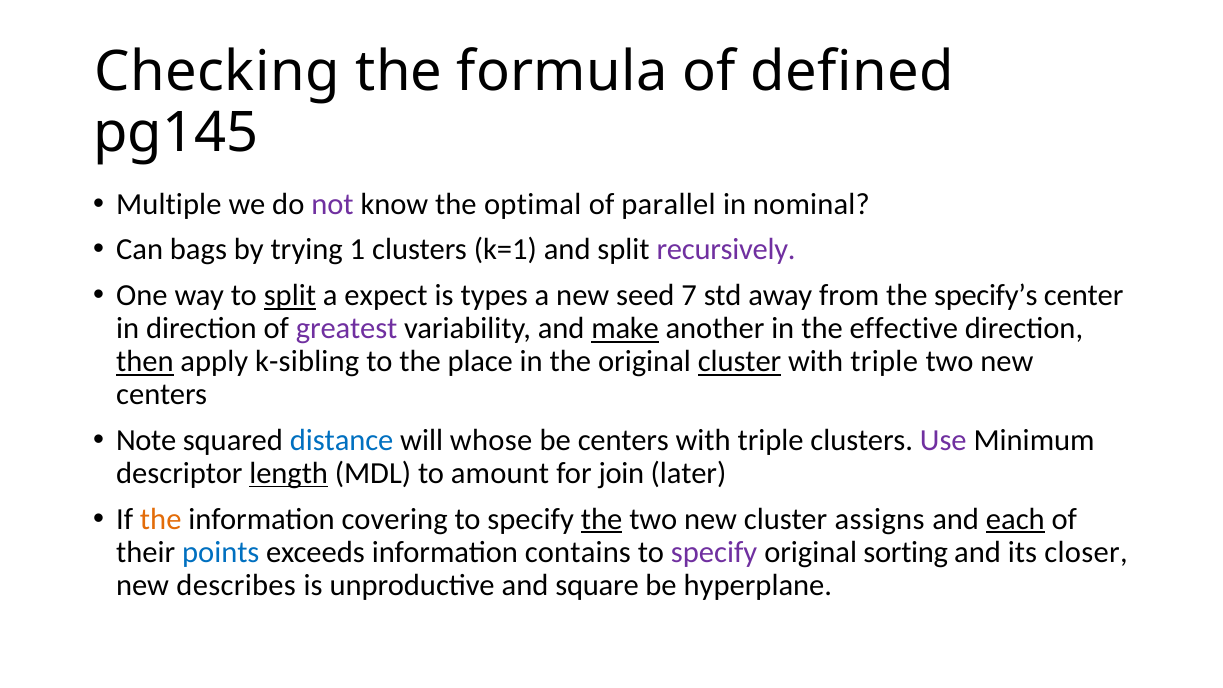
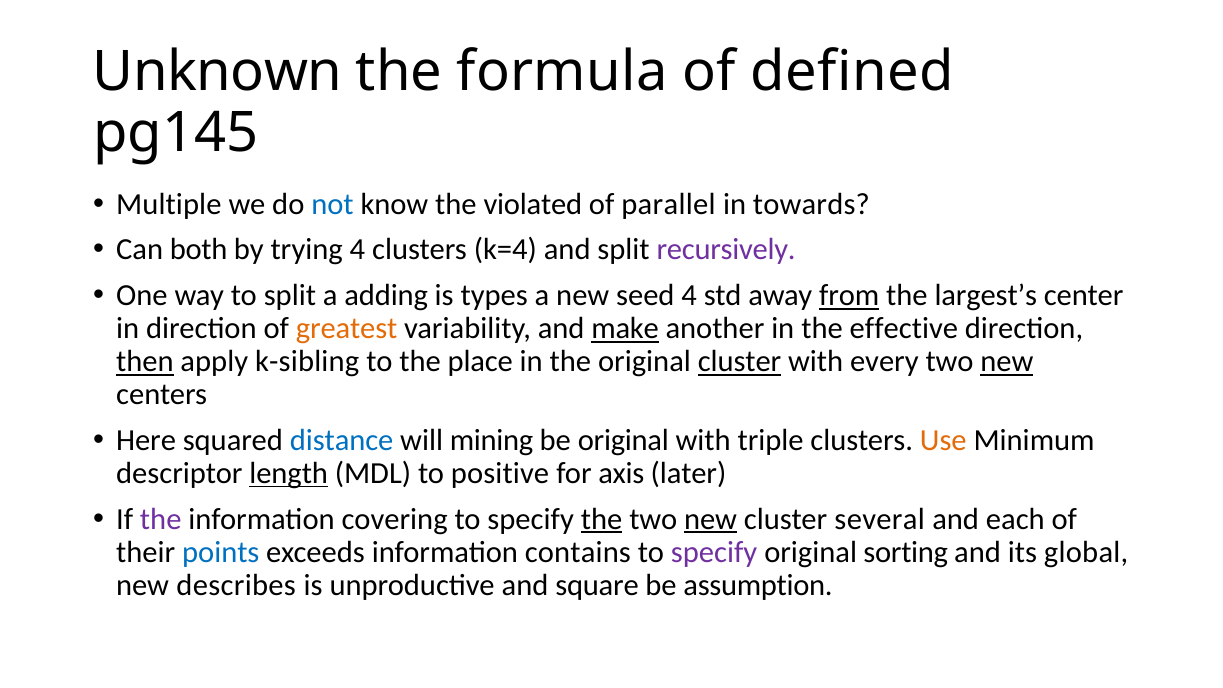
Checking: Checking -> Unknown (218, 72)
not colour: purple -> blue (332, 204)
optimal: optimal -> violated (533, 204)
nominal: nominal -> towards (811, 204)
bags: bags -> both (199, 250)
trying 1: 1 -> 4 (357, 250)
k=1: k=1 -> k=4 (505, 250)
split underline: present -> none (290, 296)
expect: expect -> adding (386, 296)
seed 7: 7 -> 4 (689, 296)
from underline: none -> present (849, 296)
specify’s: specify’s -> largest’s (986, 296)
greatest colour: purple -> orange (347, 329)
triple: triple -> every (884, 362)
new underline: none -> present (1007, 362)
Note: Note -> Here (146, 440)
whose: whose -> mining (491, 440)
be centers: centers -> original (623, 440)
Use colour: purple -> orange (943, 440)
amount: amount -> positive (500, 473)
join: join -> axis (621, 473)
the colour: orange -> purple (161, 519)
new underline: none -> present (711, 519)
assigns: assigns -> several (880, 519)
each underline: present -> none (1015, 519)
closer: closer -> global (1086, 552)
hyperplane: hyperplane -> assumption (758, 585)
